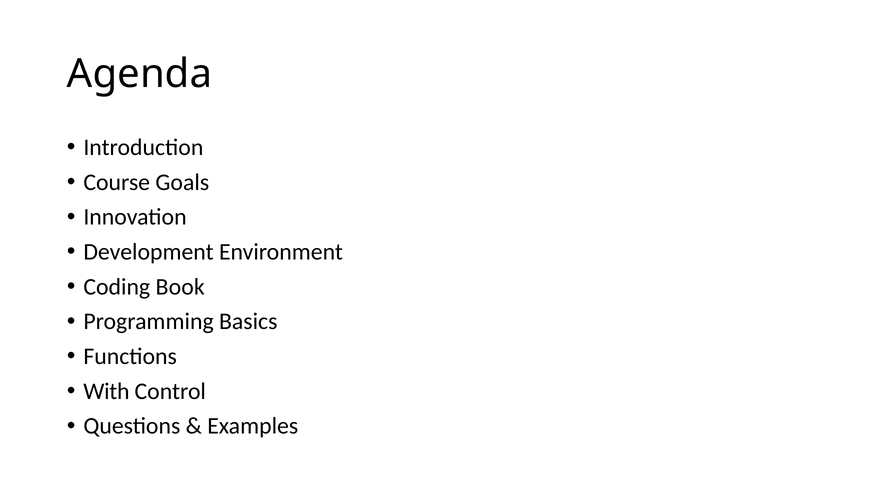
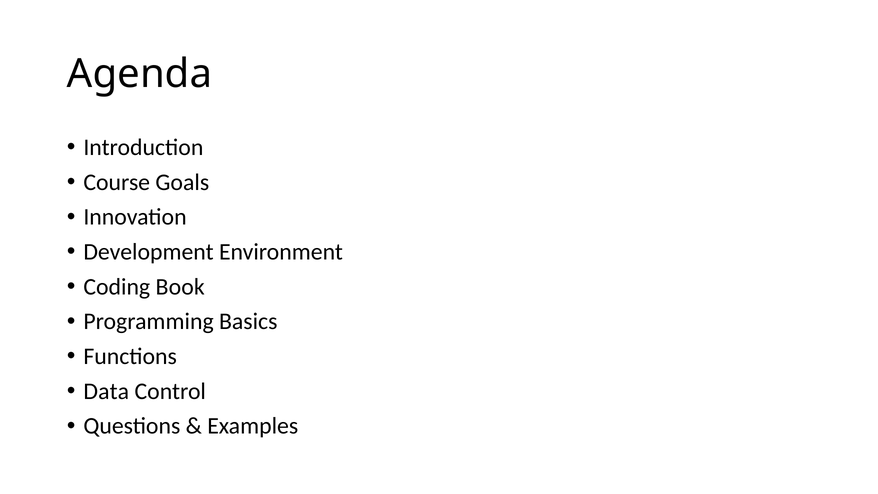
With: With -> Data (106, 391)
